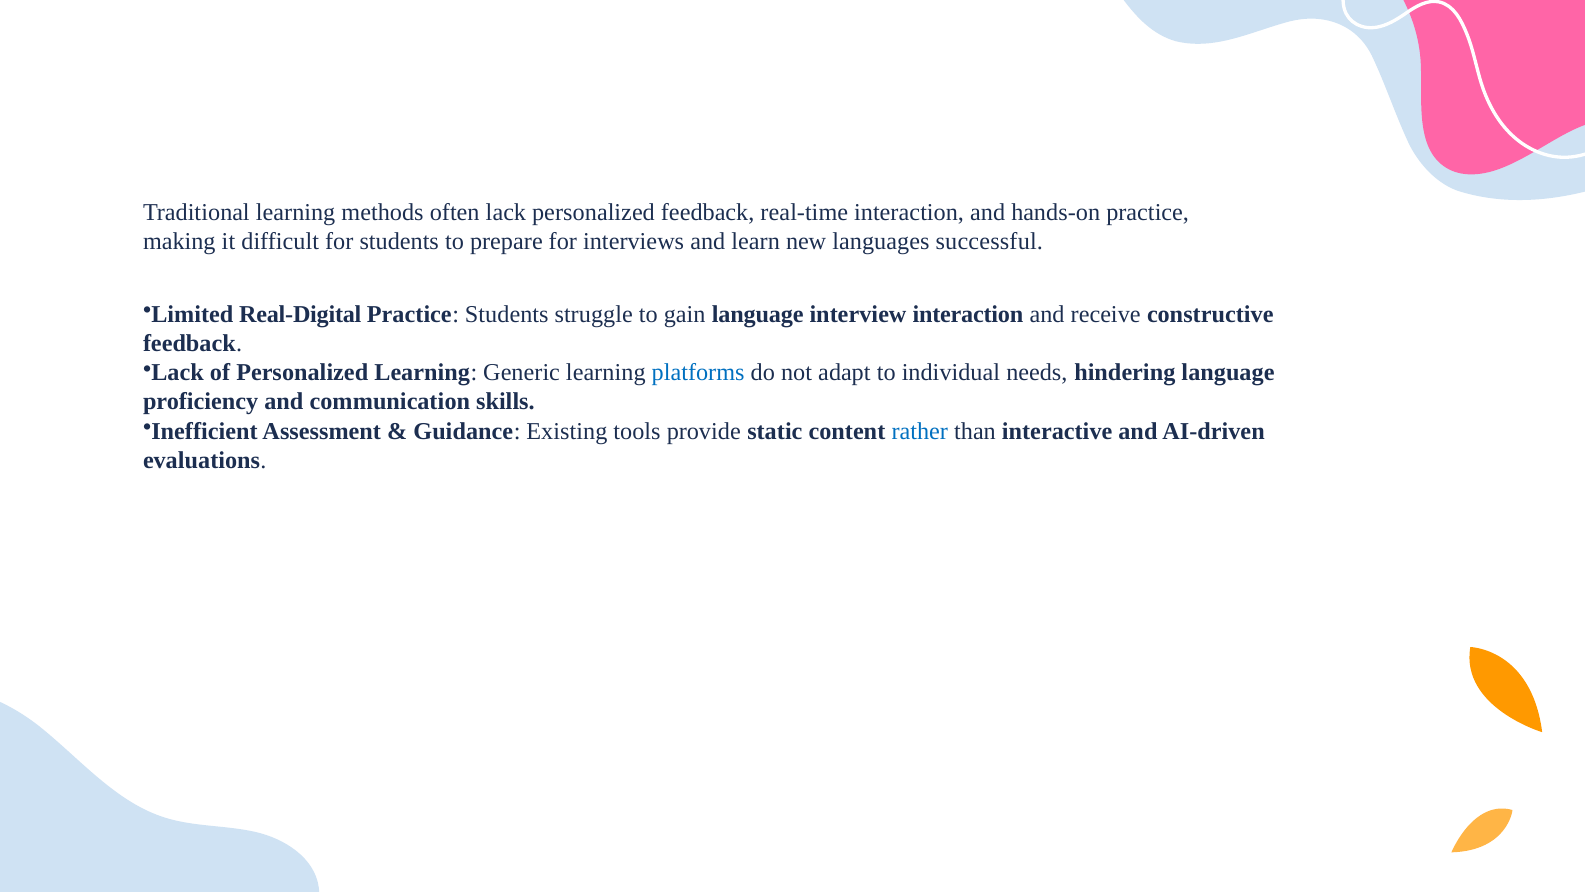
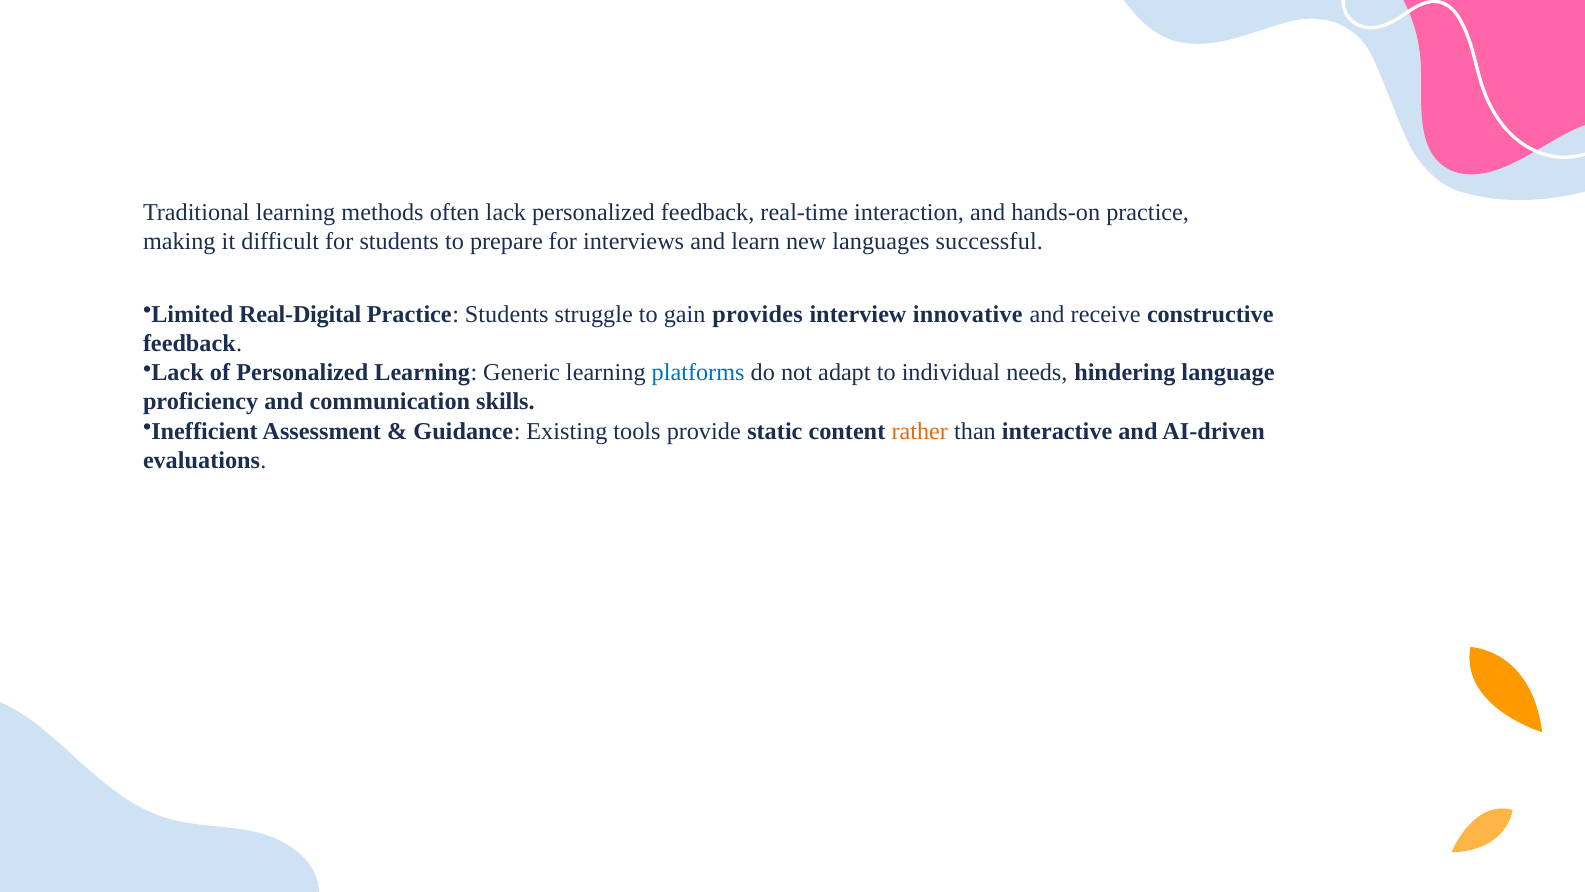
gain language: language -> provides (758, 315)
interview interaction: interaction -> innovative (968, 315)
rather colour: blue -> orange (920, 431)
